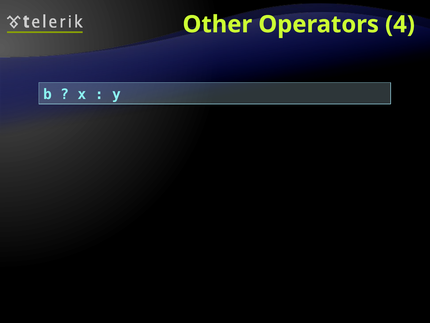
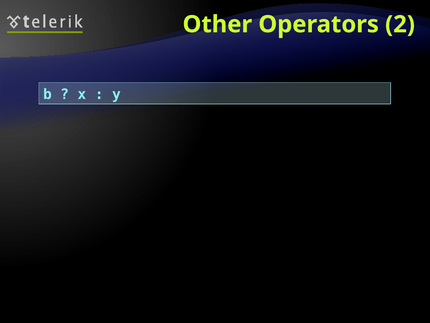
4: 4 -> 2 (400, 24)
